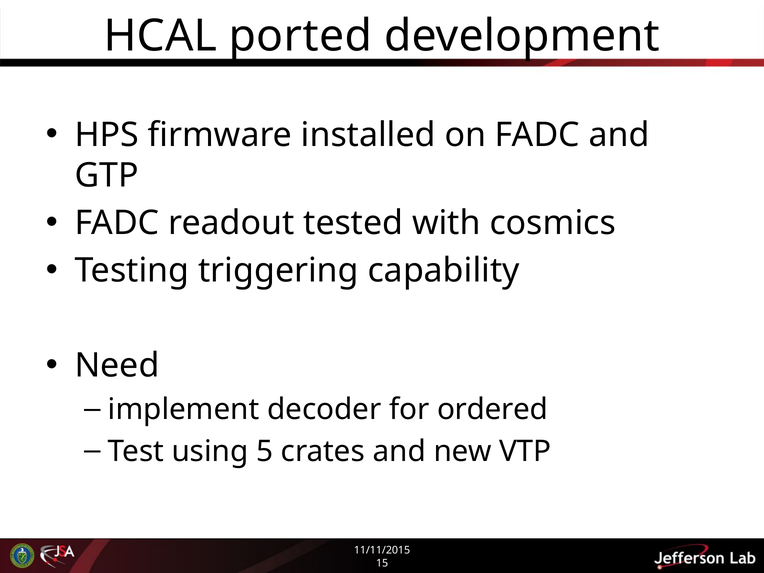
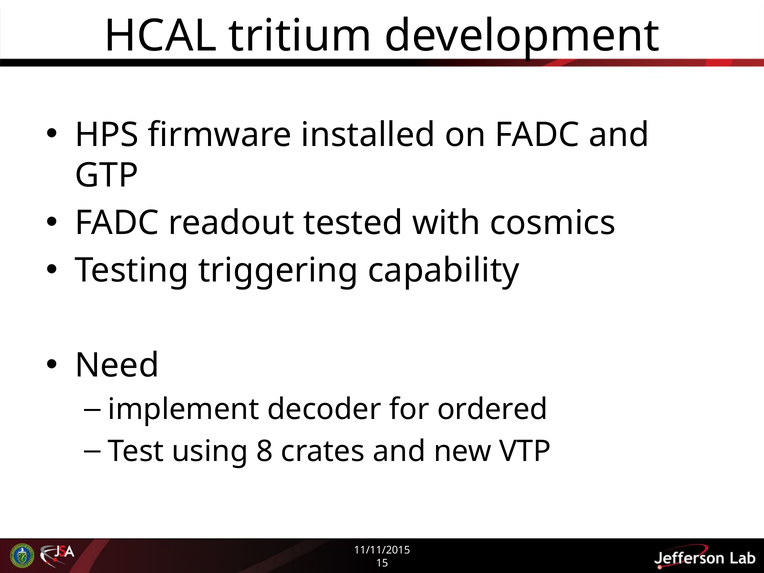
ported: ported -> tritium (300, 36)
5: 5 -> 8 (265, 451)
